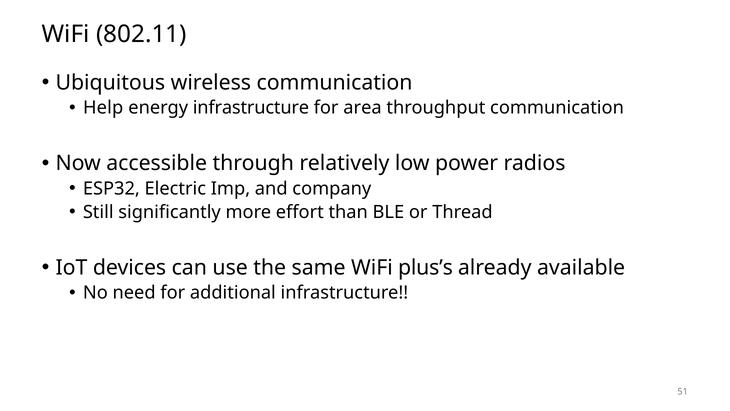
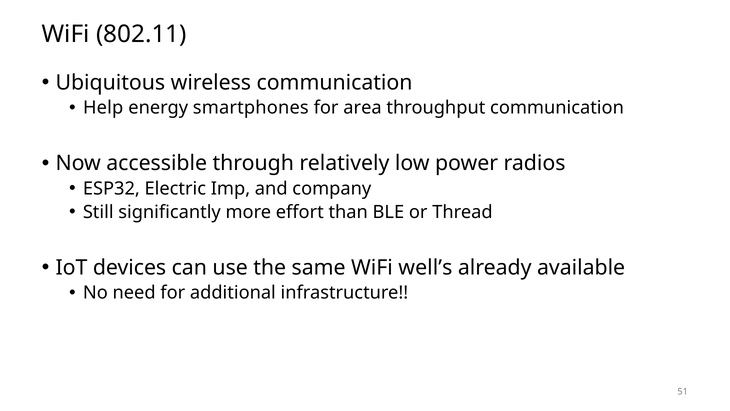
energy infrastructure: infrastructure -> smartphones (251, 108)
plus’s: plus’s -> well’s (425, 267)
